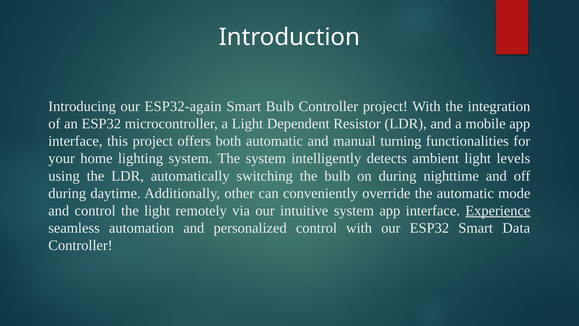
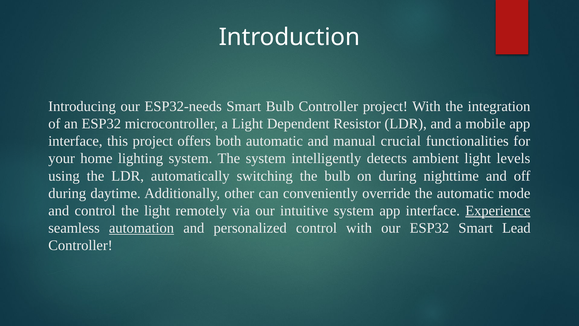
ESP32-again: ESP32-again -> ESP32-needs (183, 106)
turning: turning -> crucial (401, 141)
automation underline: none -> present (141, 228)
Data: Data -> Lead (516, 228)
